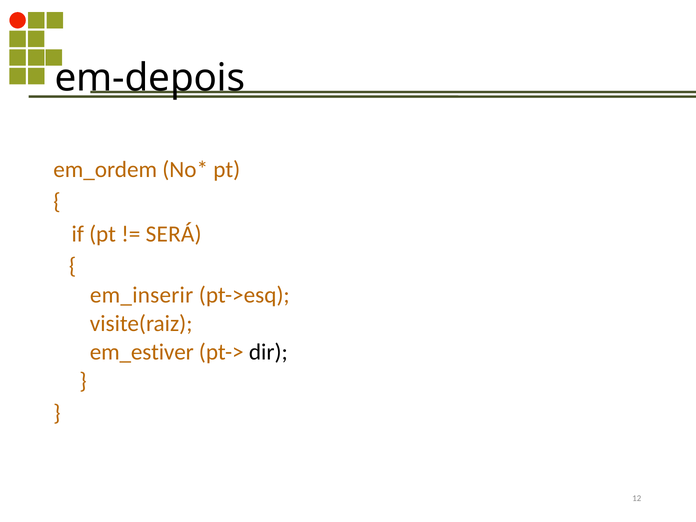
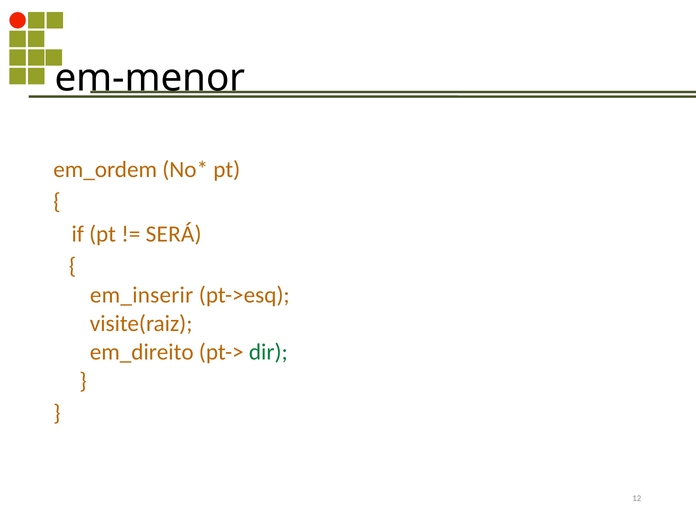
em-depois: em-depois -> em-menor (150, 78)
em_estiver: em_estiver -> em_direito (142, 352)
dir colour: black -> green (268, 352)
